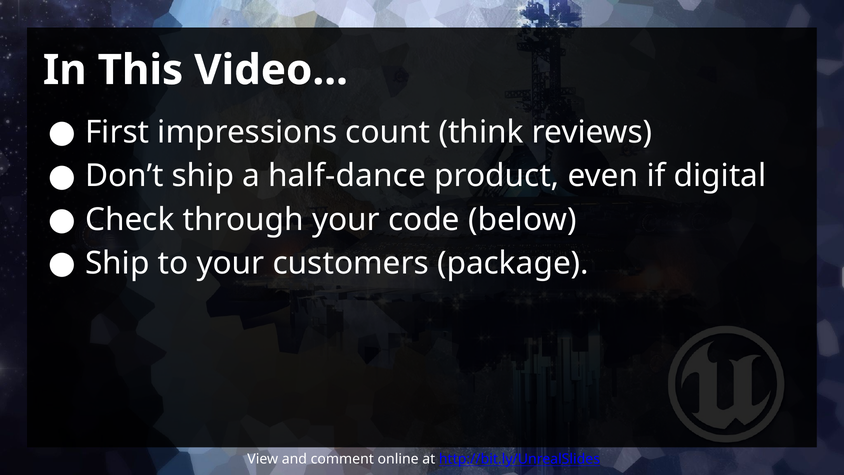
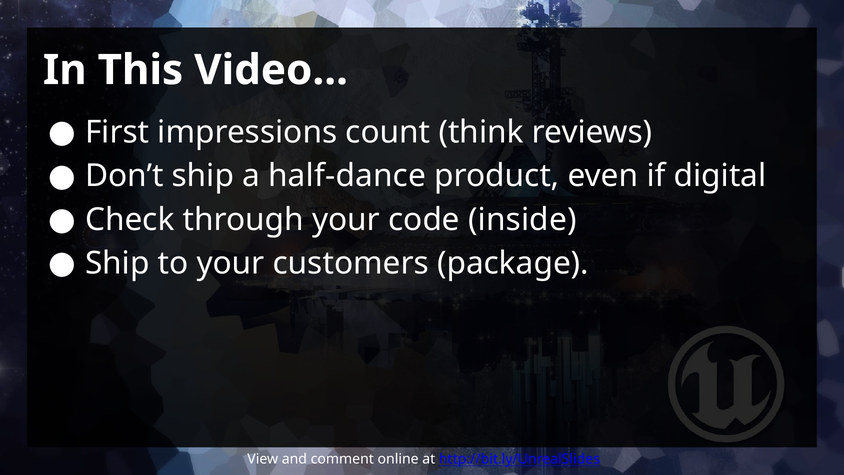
below: below -> inside (522, 220)
